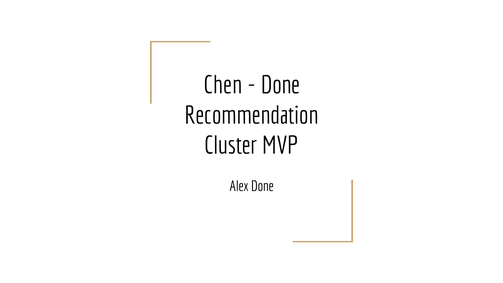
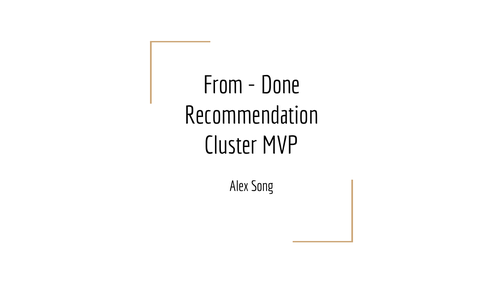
Chen: Chen -> From (223, 85)
Alex Done: Done -> Song (262, 186)
